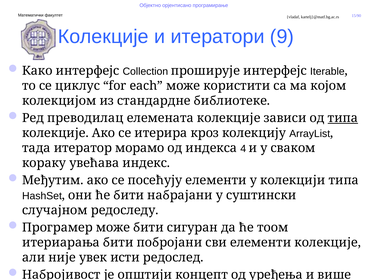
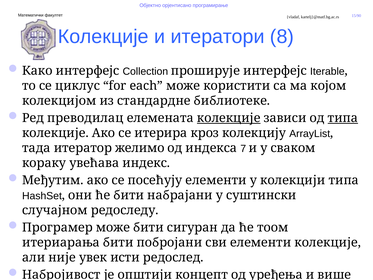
9: 9 -> 8 (282, 37)
колекције underline: none -> present (229, 118)
морамо: морамо -> желимо (140, 148)
4: 4 -> 7 (243, 149)
